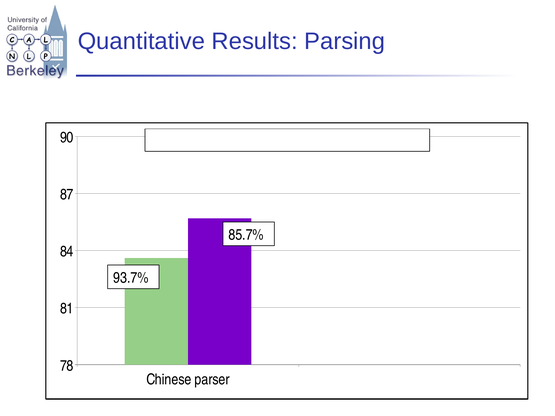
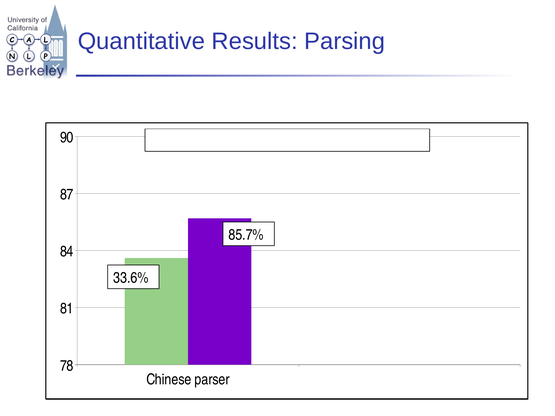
93.7%: 93.7% -> 33.6% (131, 278)
